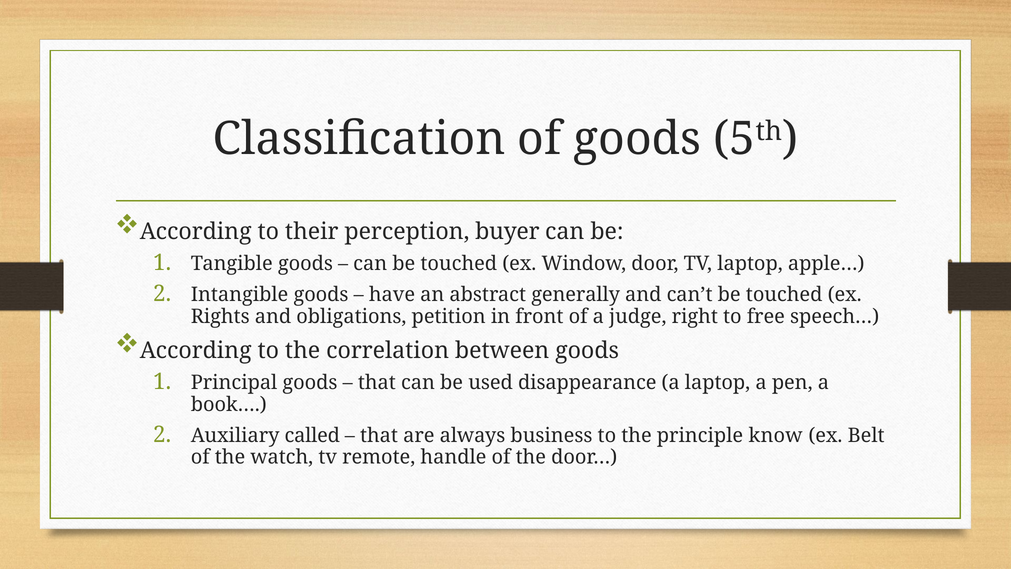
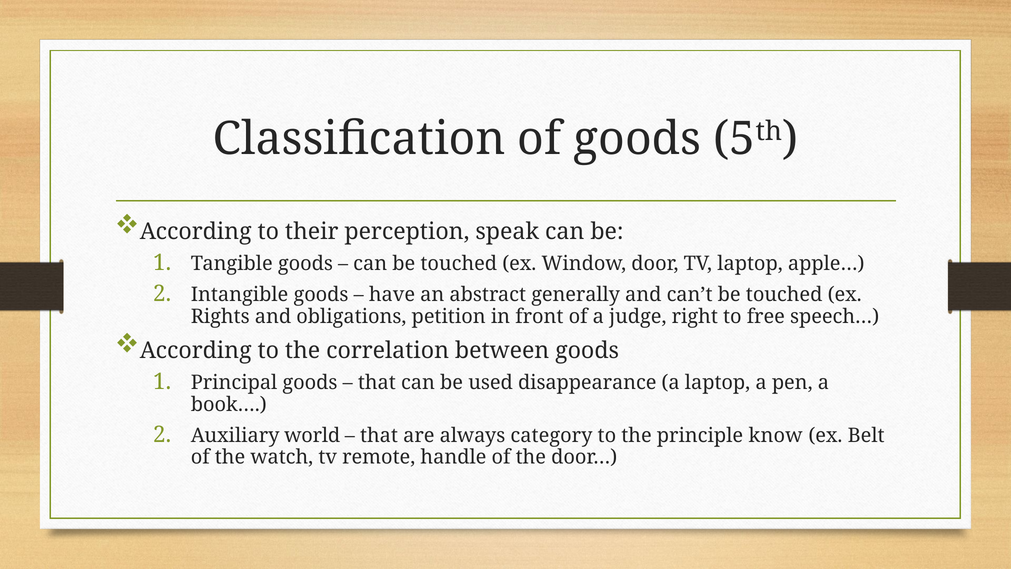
buyer: buyer -> speak (507, 231)
called: called -> world (312, 435)
business: business -> category (551, 435)
